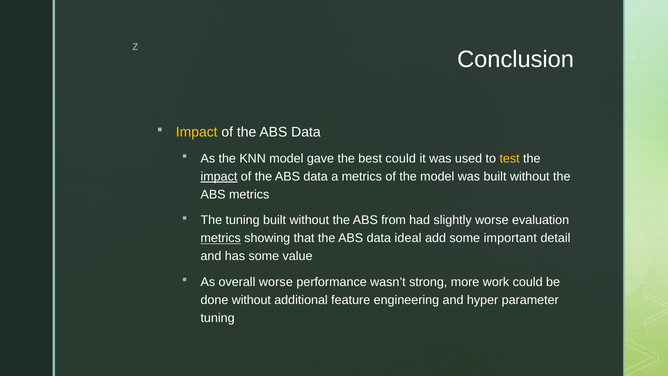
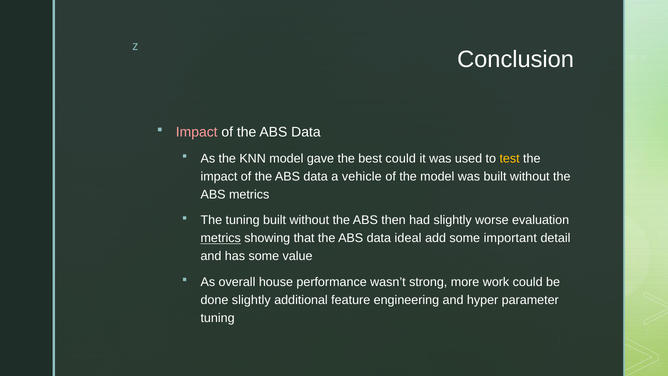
Impact colour: yellow -> pink (197, 132)
impact underline: present -> none (219, 176)
a metrics: metrics -> vehicle (362, 176)
from: from -> then (394, 220)
overall worse: worse -> house (276, 282)
done without: without -> slightly (251, 300)
